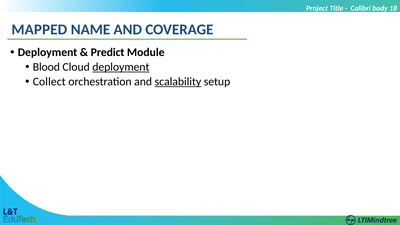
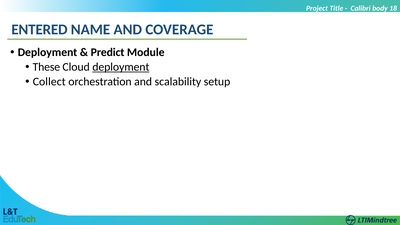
MAPPED: MAPPED -> ENTERED (39, 29)
Blood: Blood -> These (46, 67)
scalability underline: present -> none (178, 82)
